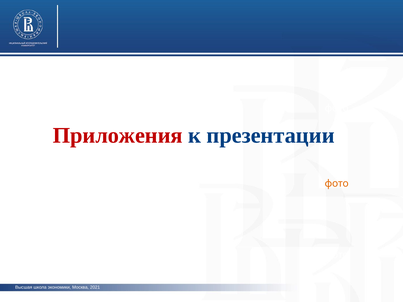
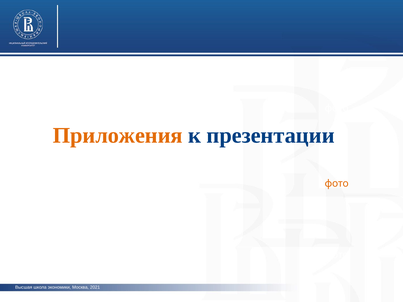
Приложения colour: red -> orange (118, 136)
